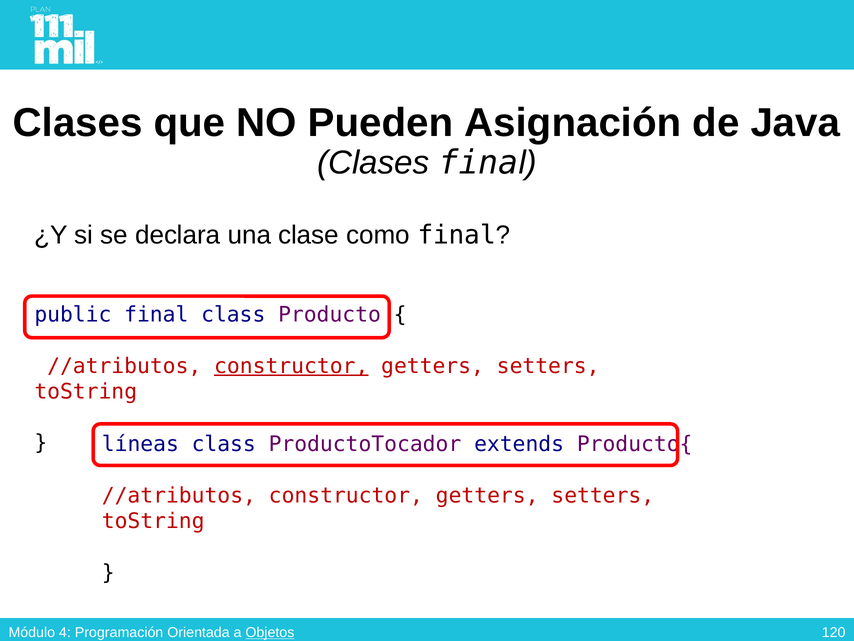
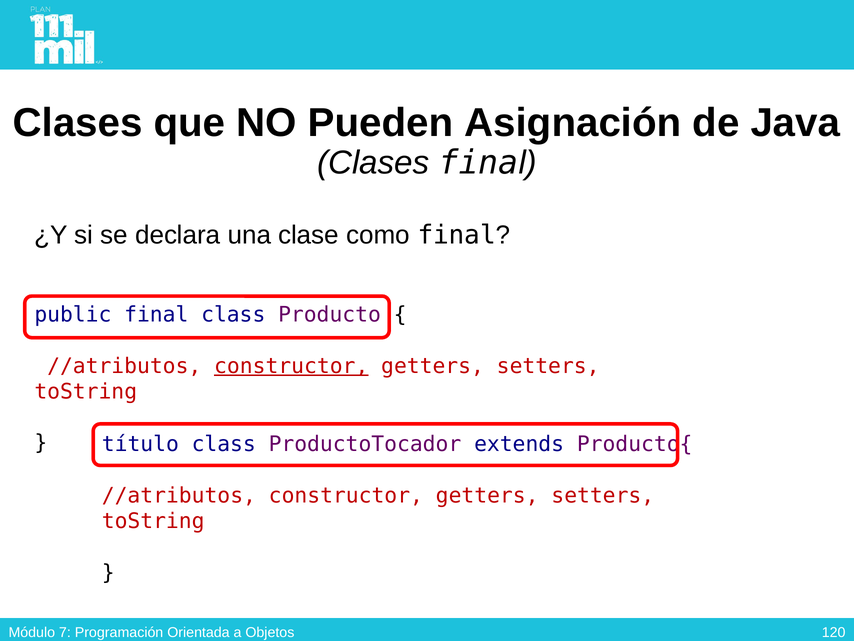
líneas: líneas -> título (140, 444)
4: 4 -> 7 (65, 632)
Objetos underline: present -> none (270, 632)
